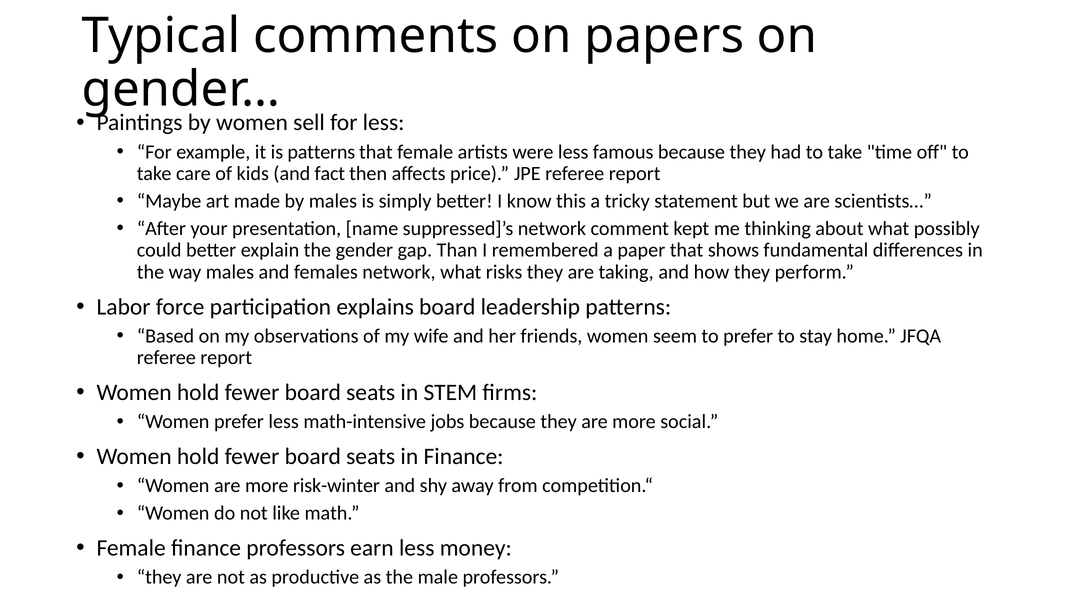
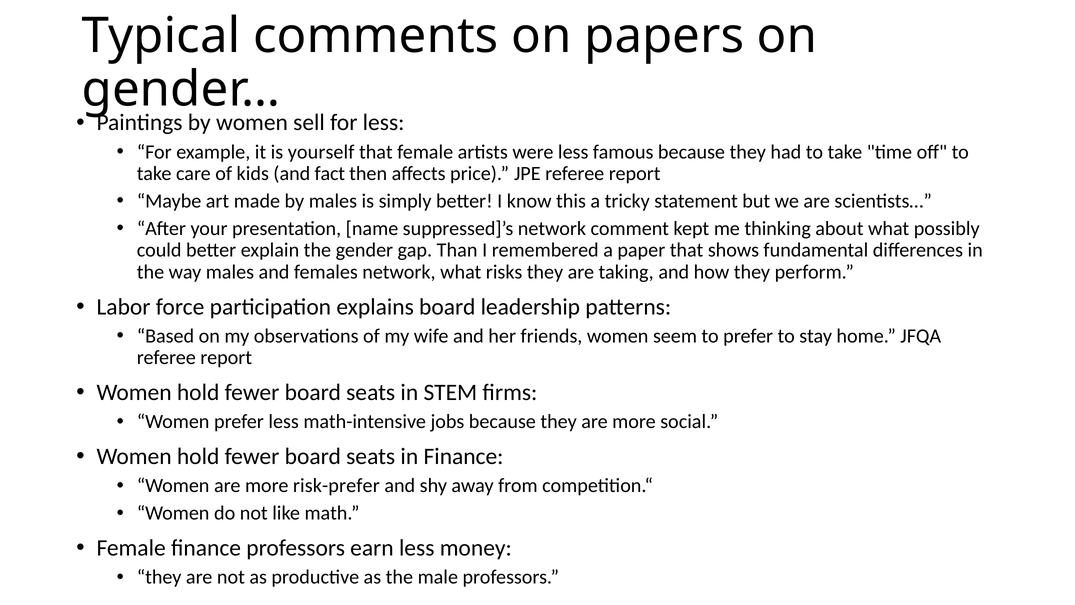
is patterns: patterns -> yourself (321, 152)
risk-winter: risk-winter -> risk-prefer (336, 486)
